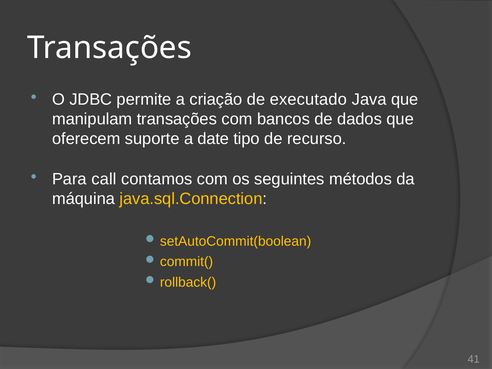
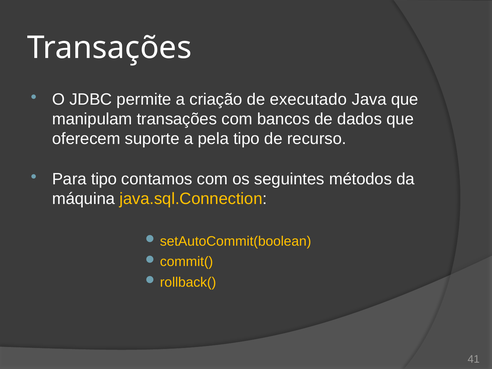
date: date -> pela (213, 139)
Para call: call -> tipo (104, 179)
